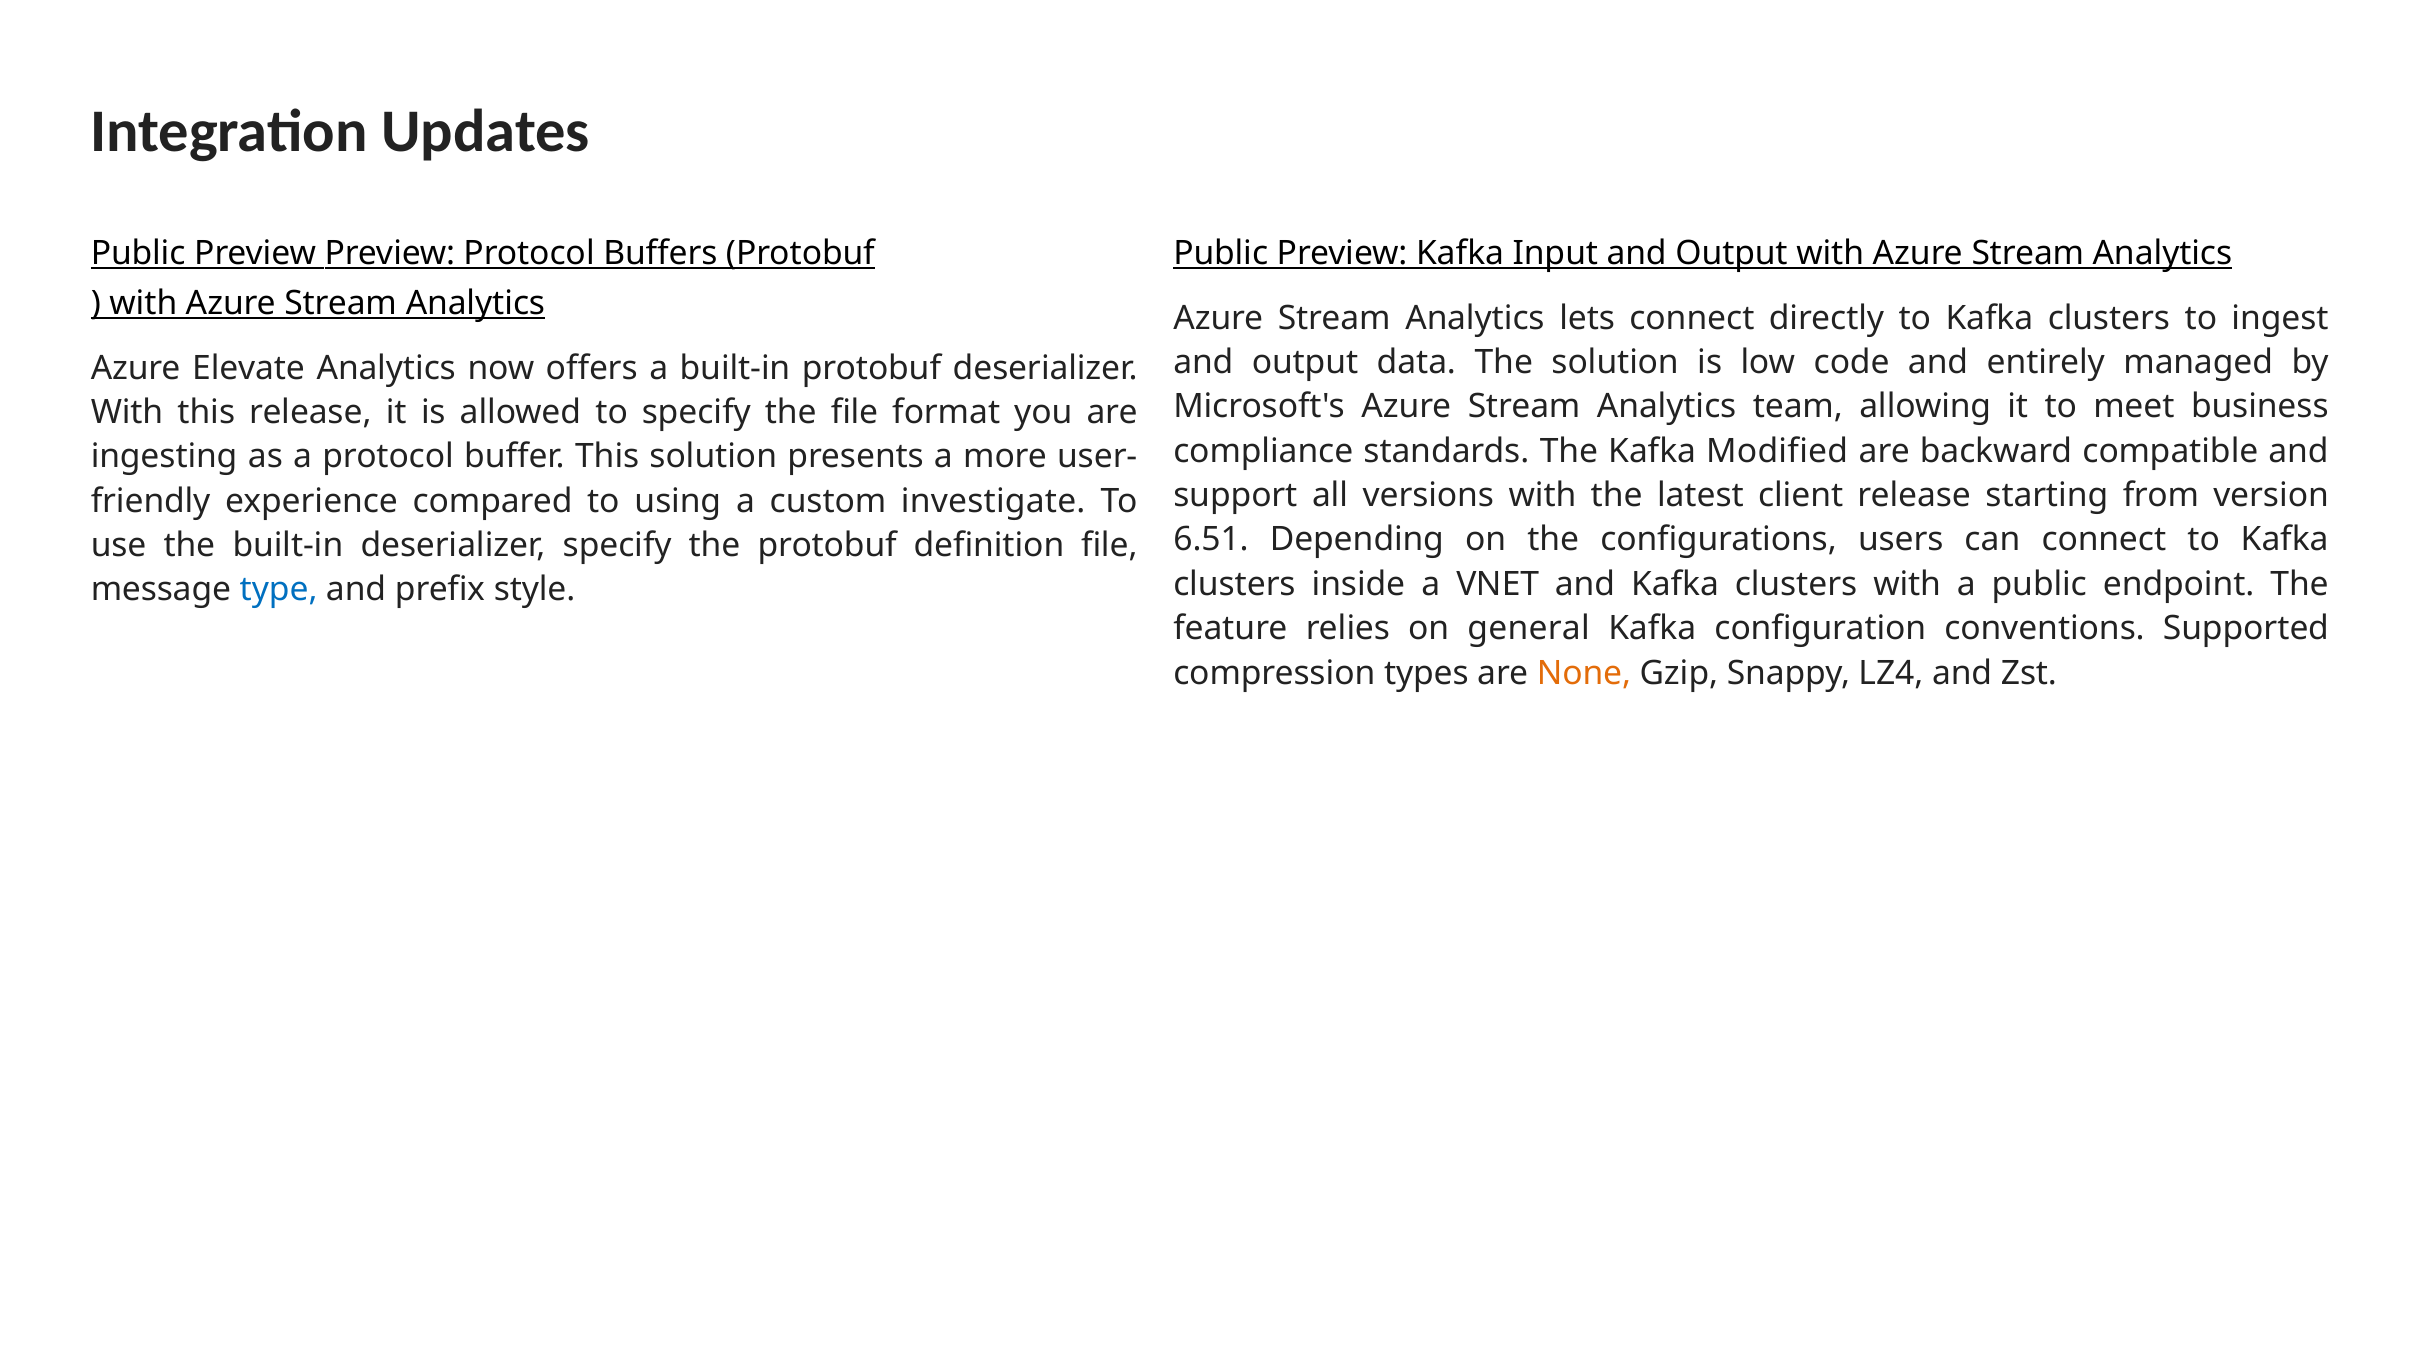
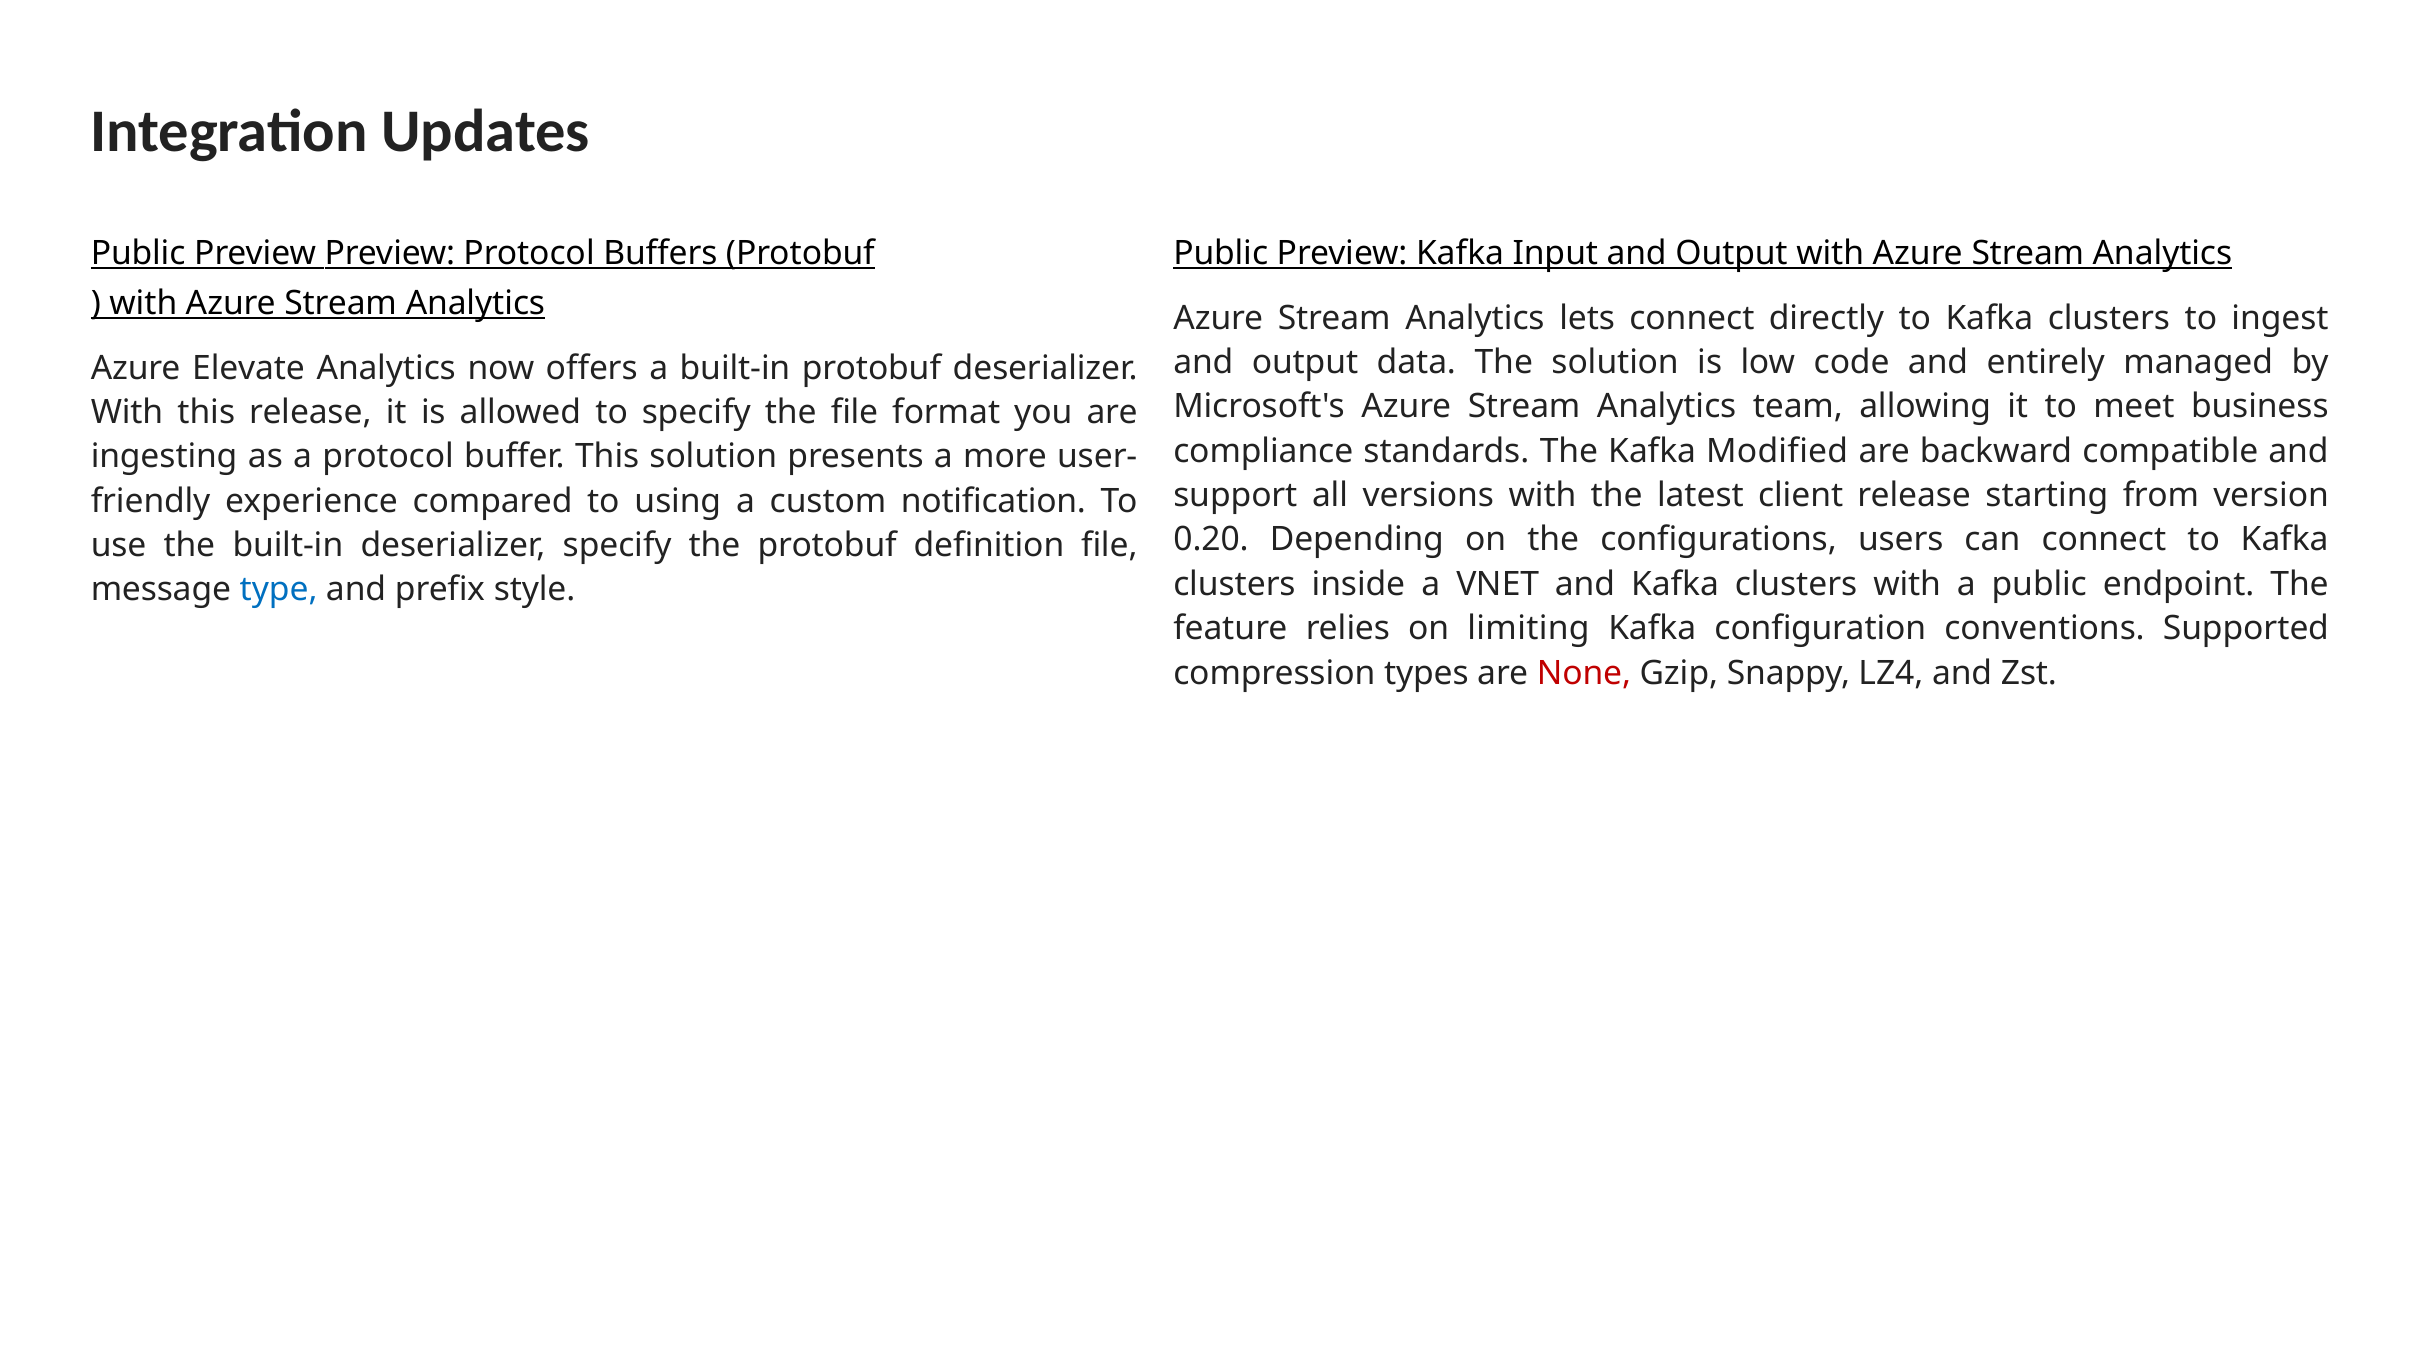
investigate: investigate -> notification (993, 501)
6.51: 6.51 -> 0.20 (1211, 540)
general: general -> limiting (1529, 629)
None colour: orange -> red (1584, 673)
